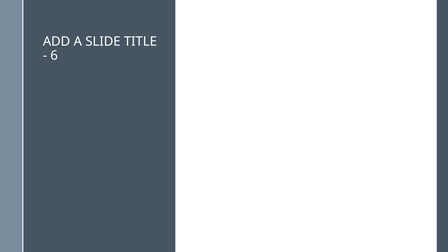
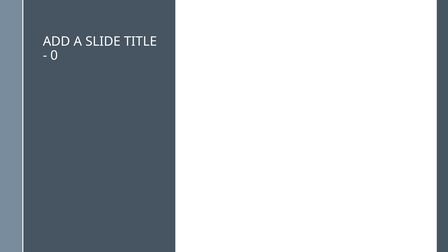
6: 6 -> 0 (54, 56)
